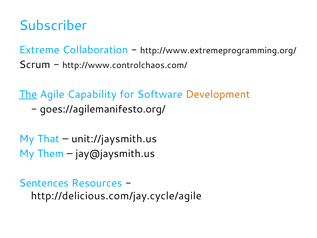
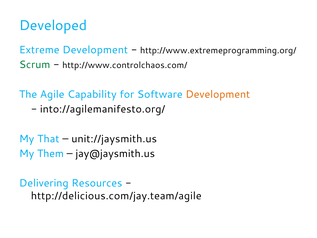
Subscriber: Subscriber -> Developed (53, 26)
Extreme Collaboration: Collaboration -> Development (95, 50)
Scrum colour: black -> green (35, 65)
The underline: present -> none (28, 94)
goes://agilemanifesto.org/: goes://agilemanifesto.org/ -> into://agilemanifesto.org/ (103, 109)
Sentences: Sentences -> Delivering (44, 183)
http://delicious.com/jay.cycle/agile: http://delicious.com/jay.cycle/agile -> http://delicious.com/jay.team/agile (116, 196)
